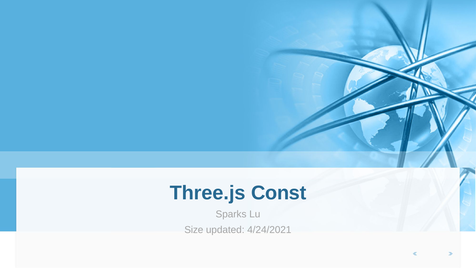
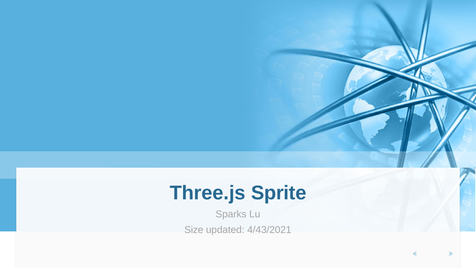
Const: Const -> Sprite (279, 193)
4/24/2021: 4/24/2021 -> 4/43/2021 (269, 230)
